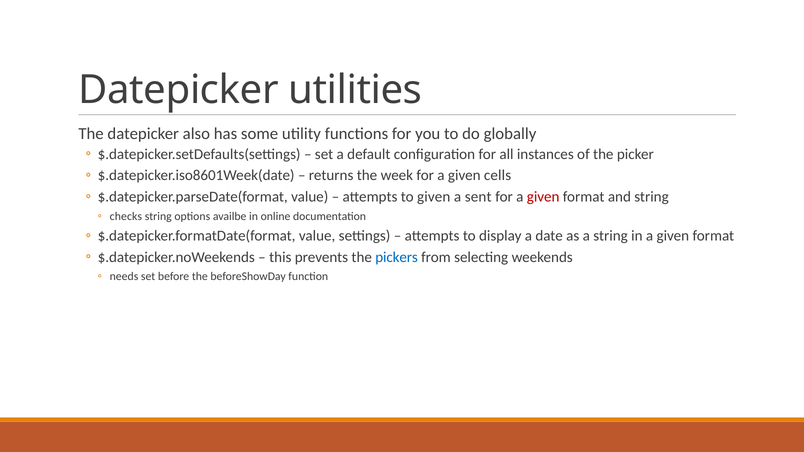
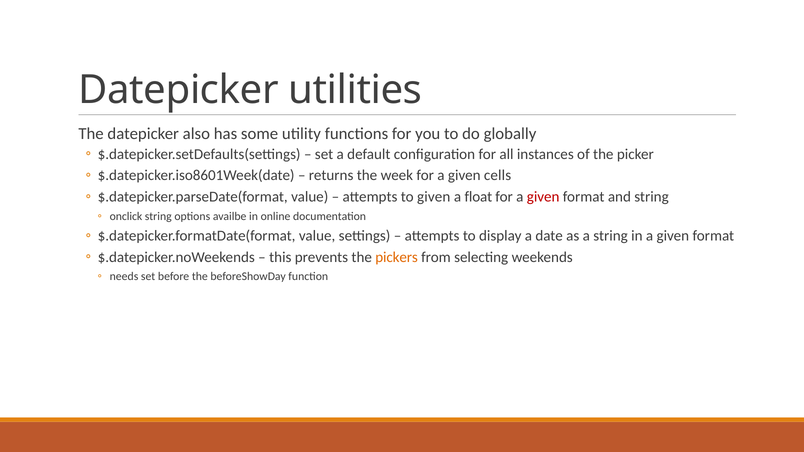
sent: sent -> float (478, 197)
checks: checks -> onclick (126, 216)
pickers colour: blue -> orange (397, 257)
